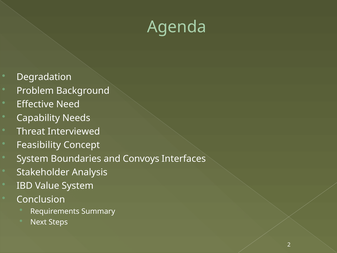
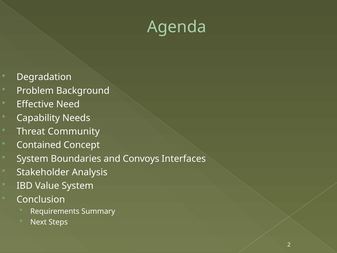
Interviewed: Interviewed -> Community (74, 131)
Feasibility: Feasibility -> Contained (39, 145)
